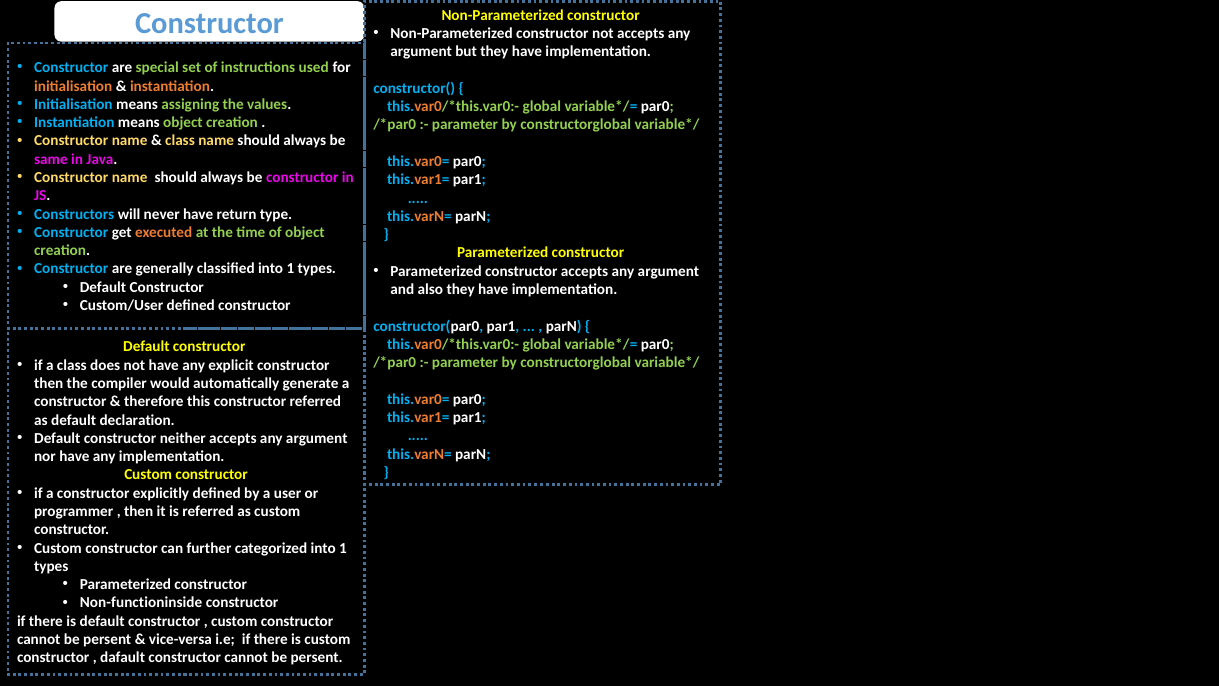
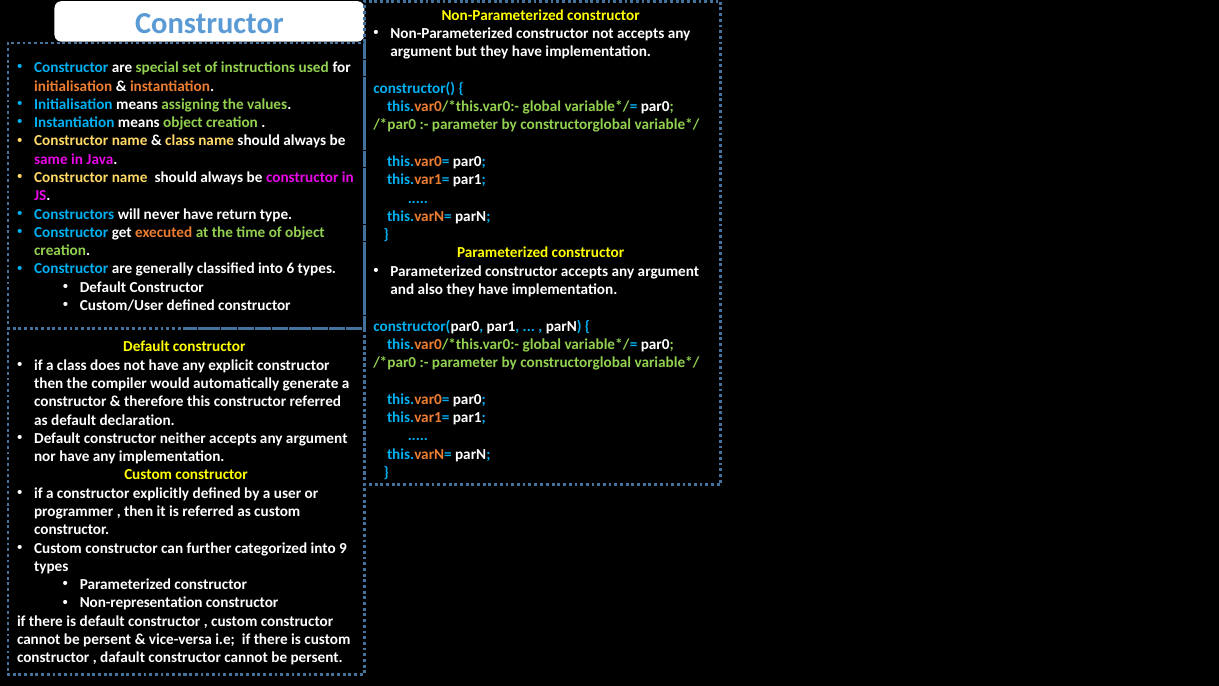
classified into 1: 1 -> 6 (290, 269)
categorized into 1: 1 -> 9 (343, 548)
Non-functioninside: Non-functioninside -> Non-representation (141, 603)
